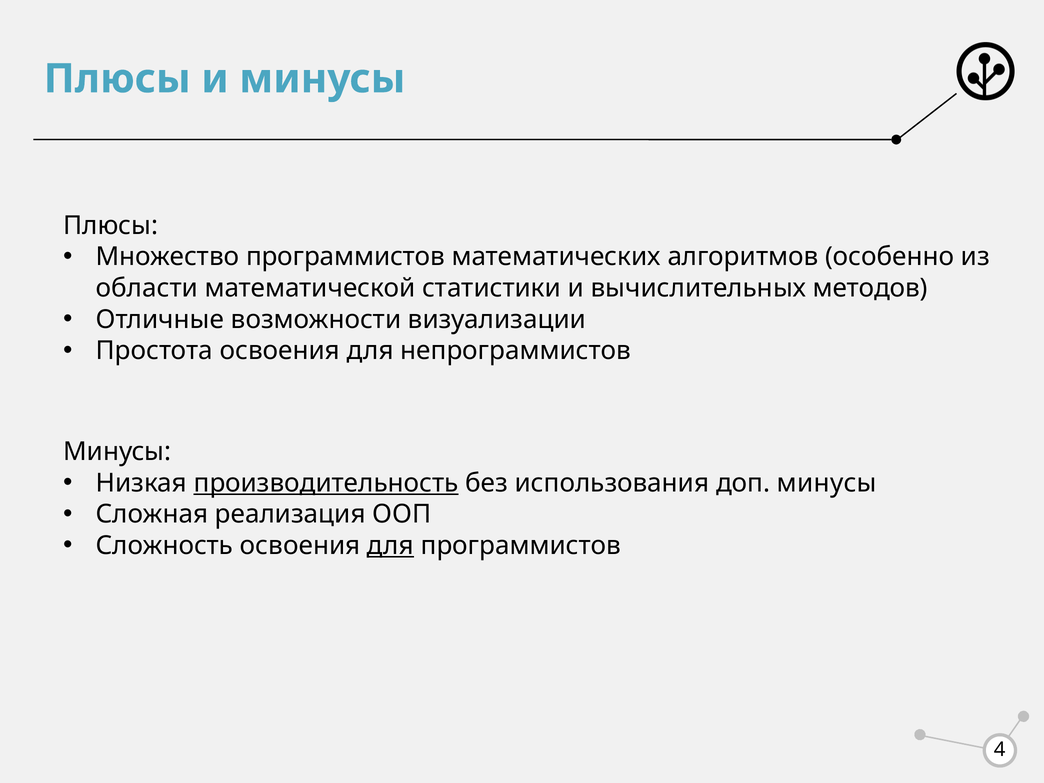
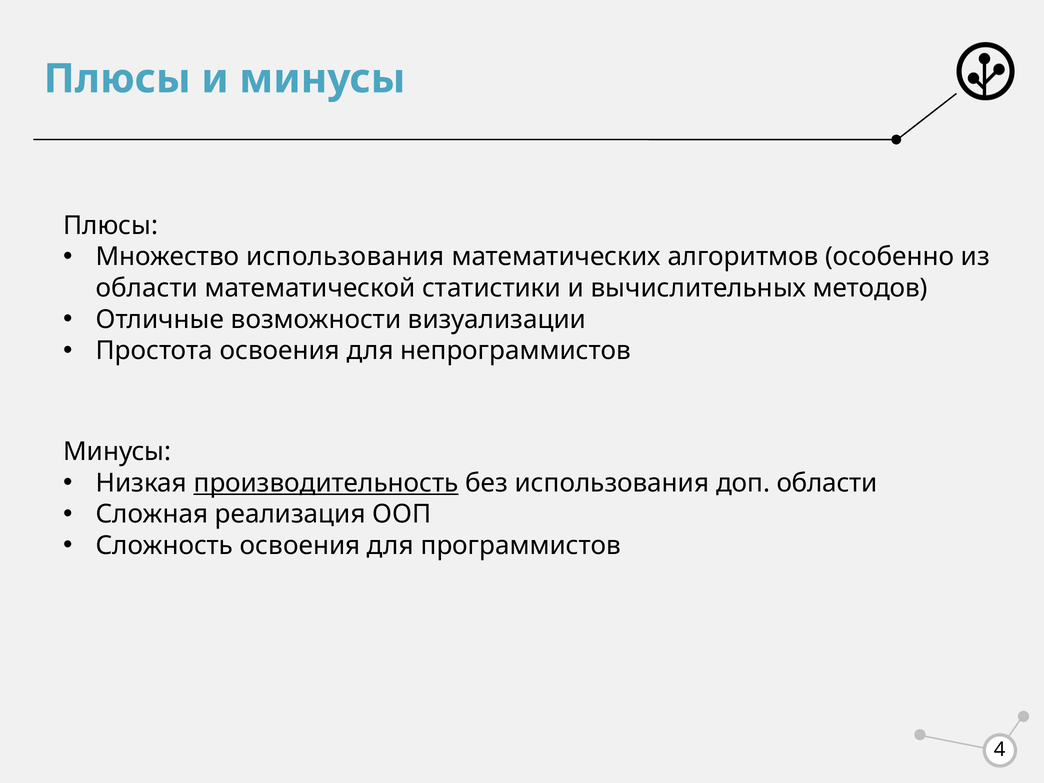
Множество программистов: программистов -> использования (345, 257)
доп минусы: минусы -> области (827, 483)
для underline: present -> none (390, 546)
